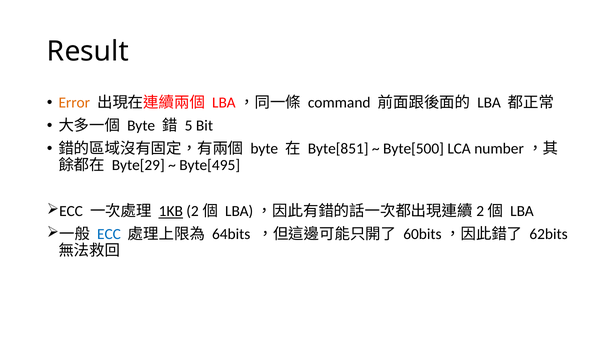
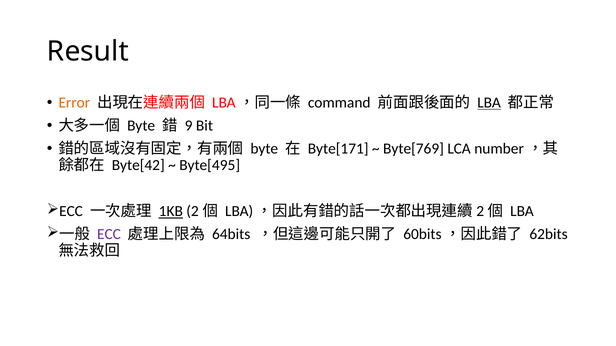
LBA underline: none -> present (489, 103)
5: 5 -> 9 (189, 126)
Byte[851: Byte[851 -> Byte[171 (338, 149)
Byte[500: Byte[500 -> Byte[769 (413, 149)
Byte[29: Byte[29 -> Byte[42 (138, 165)
ECC colour: blue -> purple (109, 235)
